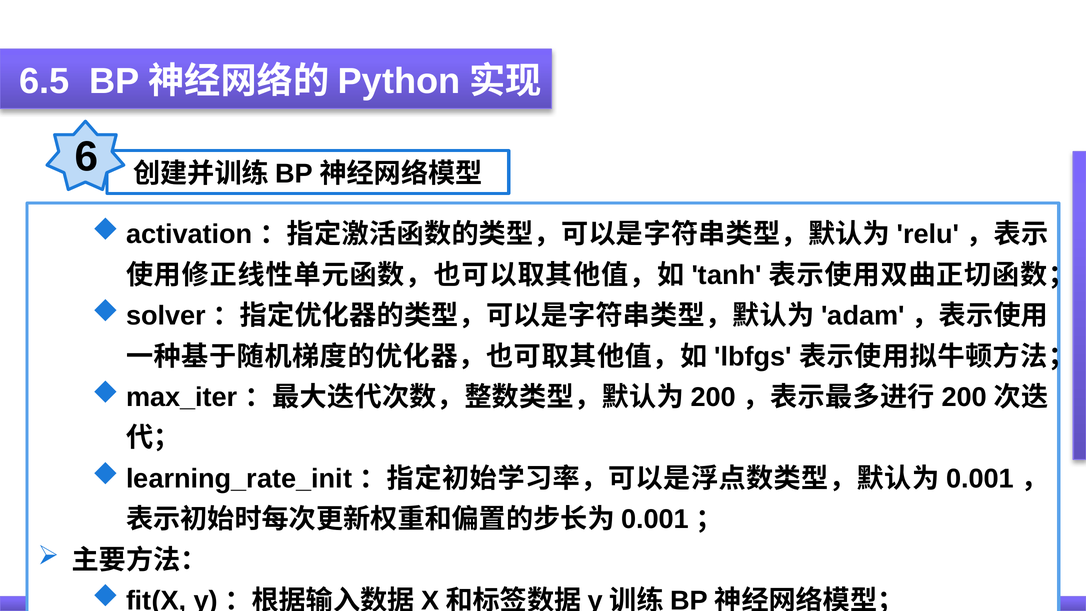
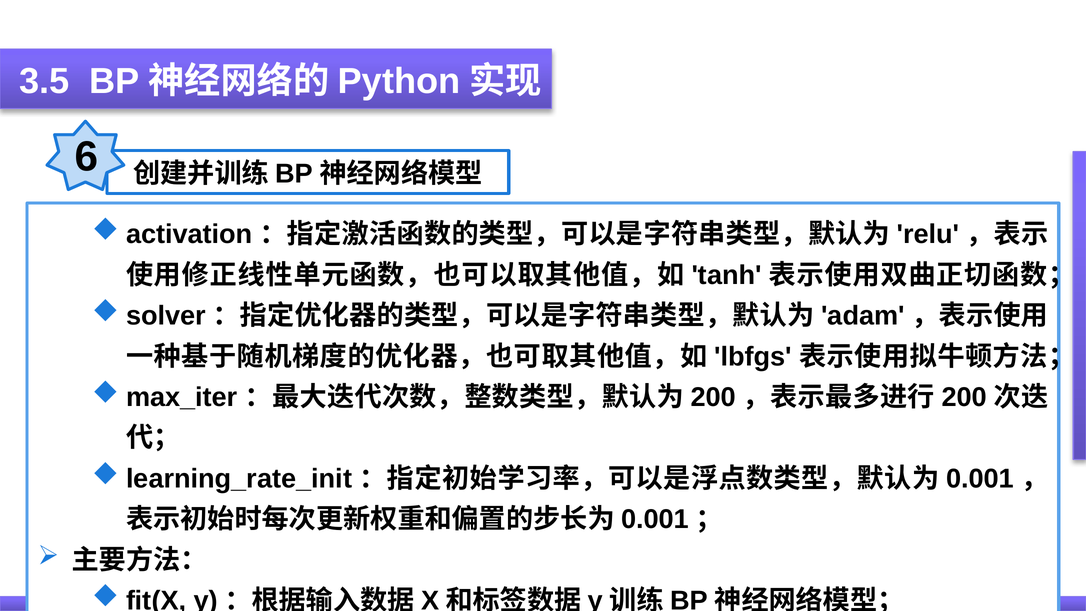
6.5: 6.5 -> 3.5 (44, 81)
